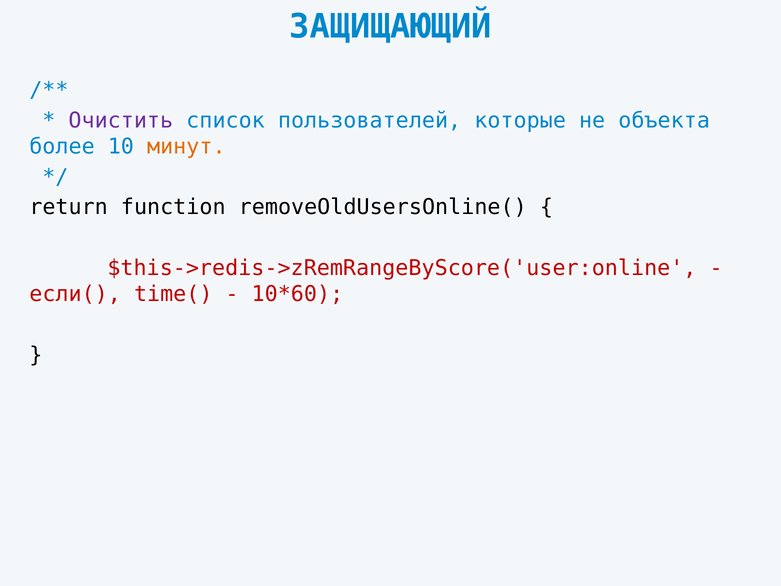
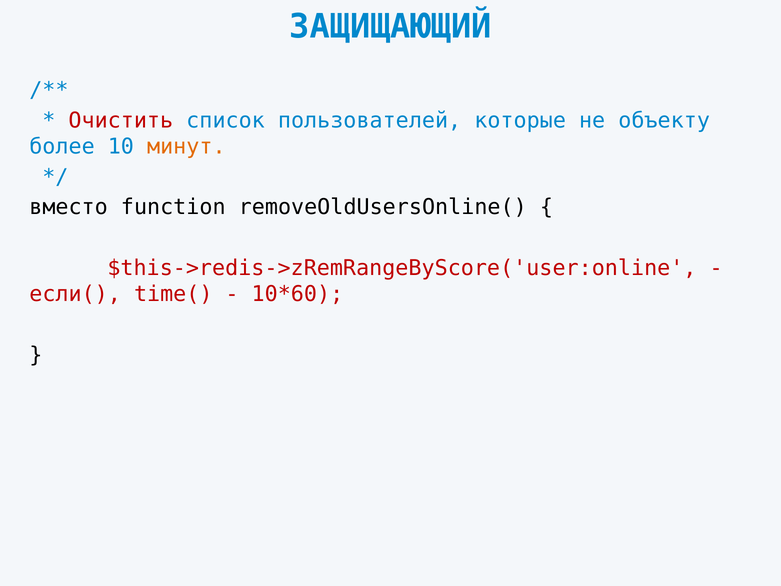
Очистить colour: purple -> red (121, 120)
объекта: объекта -> объекту (664, 120)
return: return -> вместо (69, 207)
